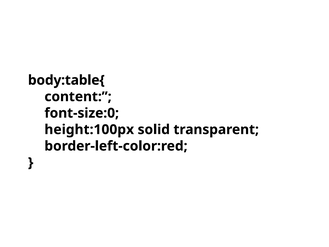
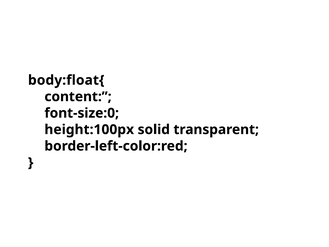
body:table{: body:table{ -> body:float{ (66, 80)
